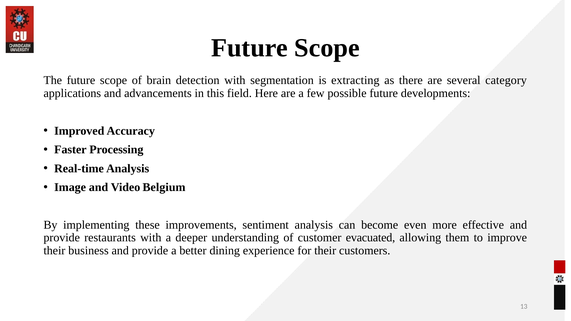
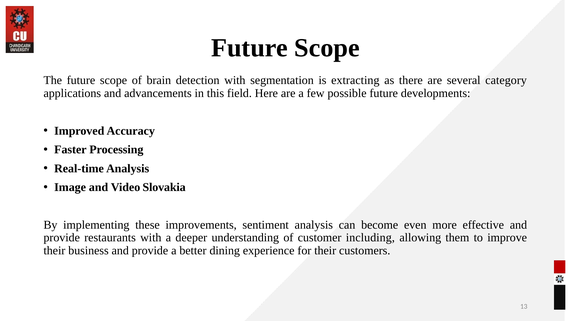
Belgium: Belgium -> Slovakia (164, 187)
evacuated: evacuated -> including (370, 238)
